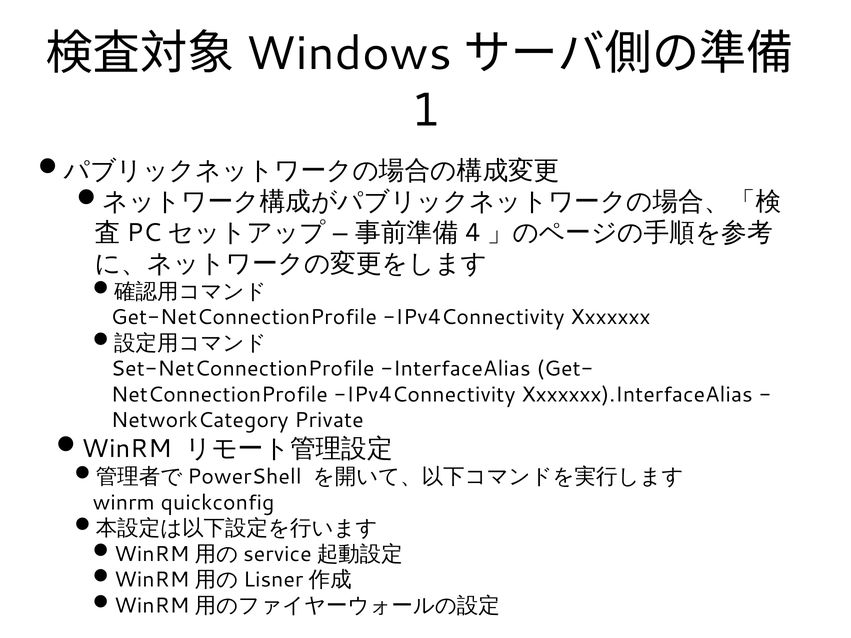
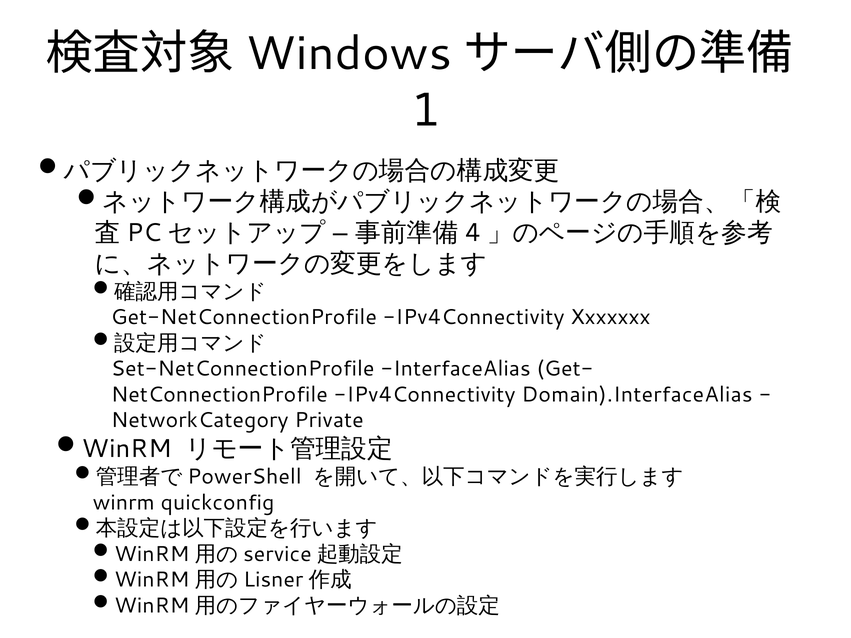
Xxxxxxx).InterfaceAlias: Xxxxxxx).InterfaceAlias -> Domain).InterfaceAlias (637, 395)
